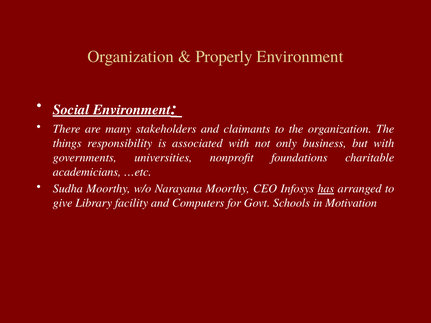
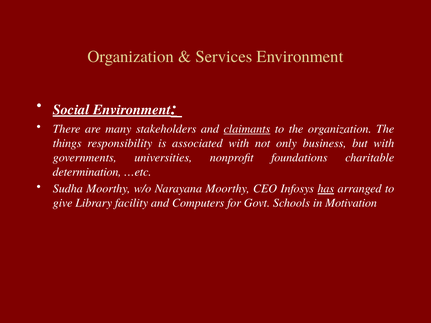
Properly: Properly -> Services (224, 57)
claimants underline: none -> present (247, 129)
academicians: academicians -> determination (87, 172)
